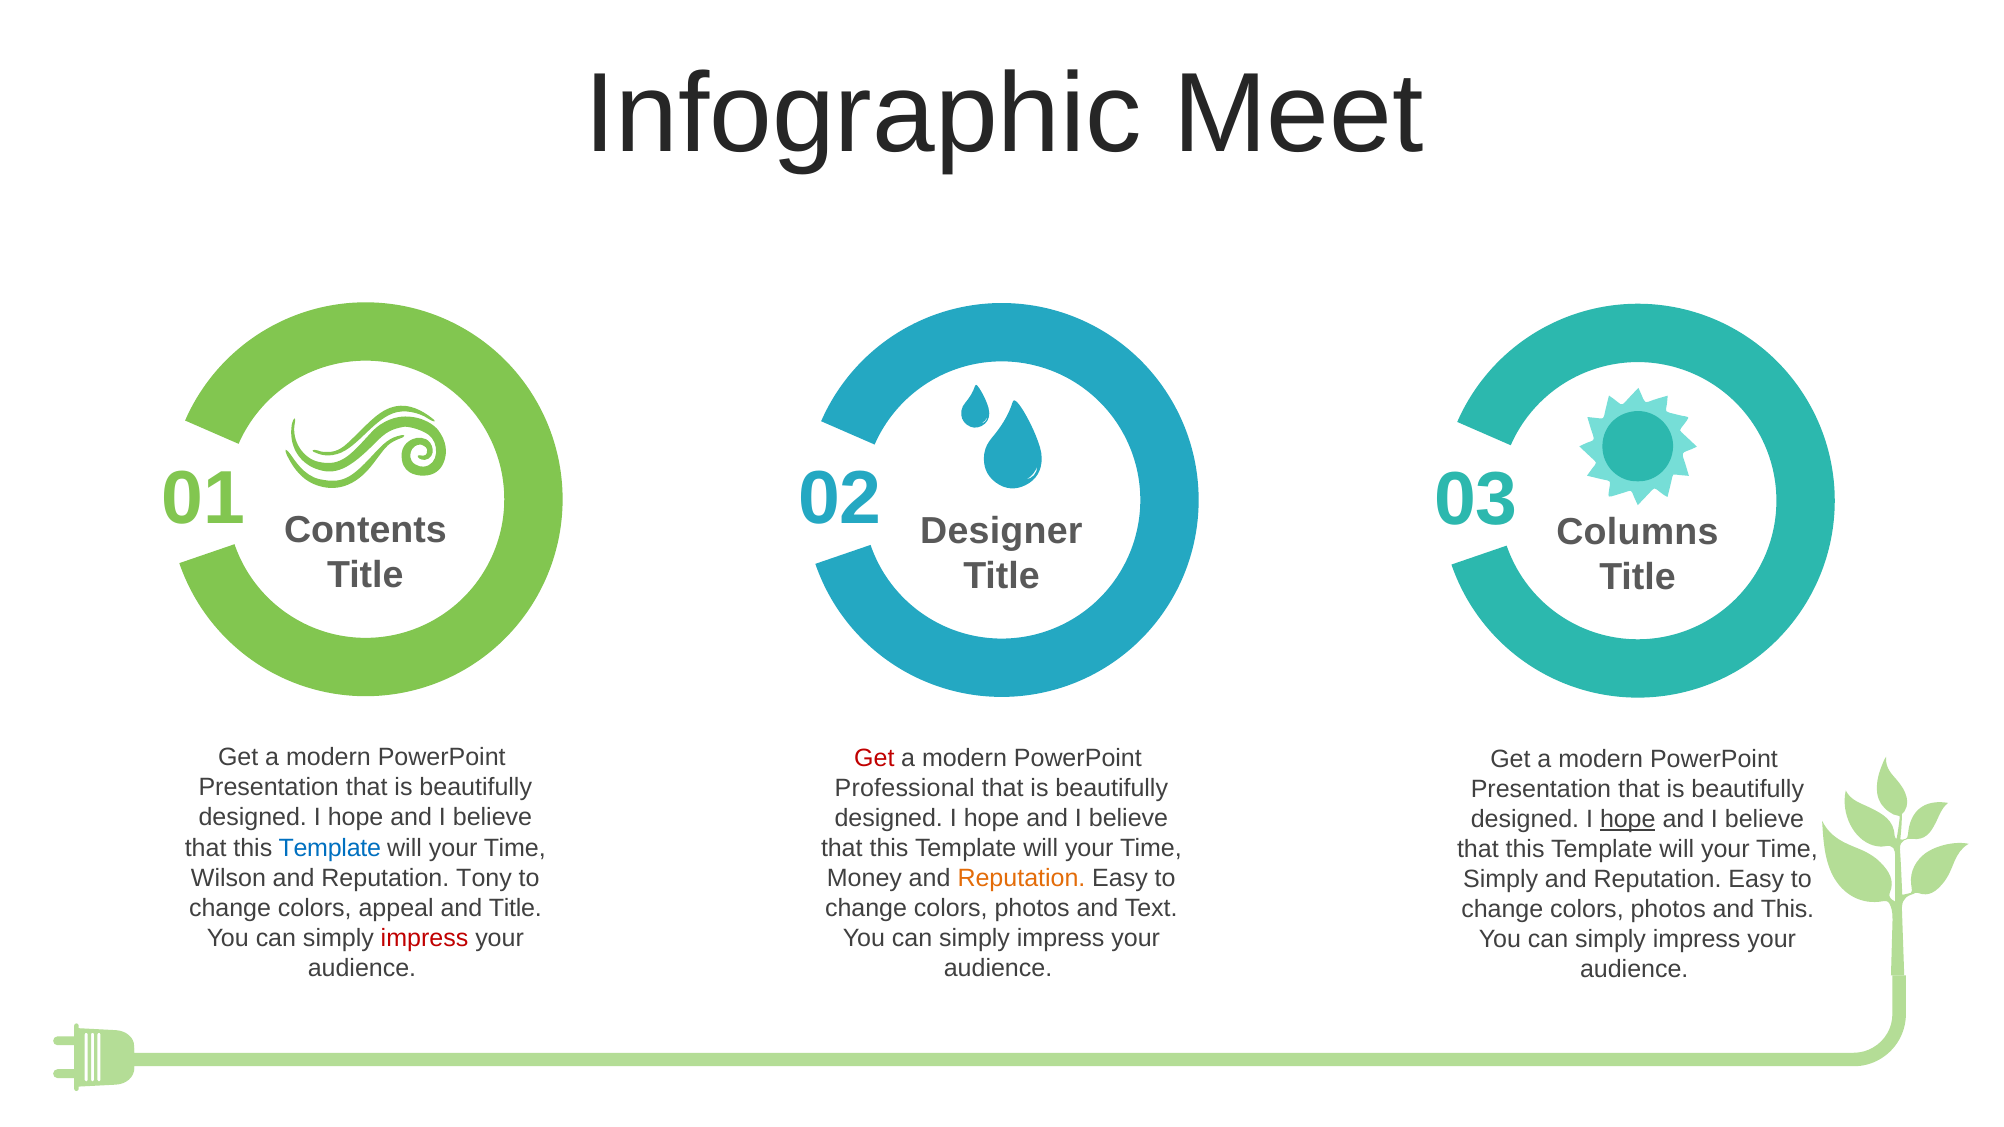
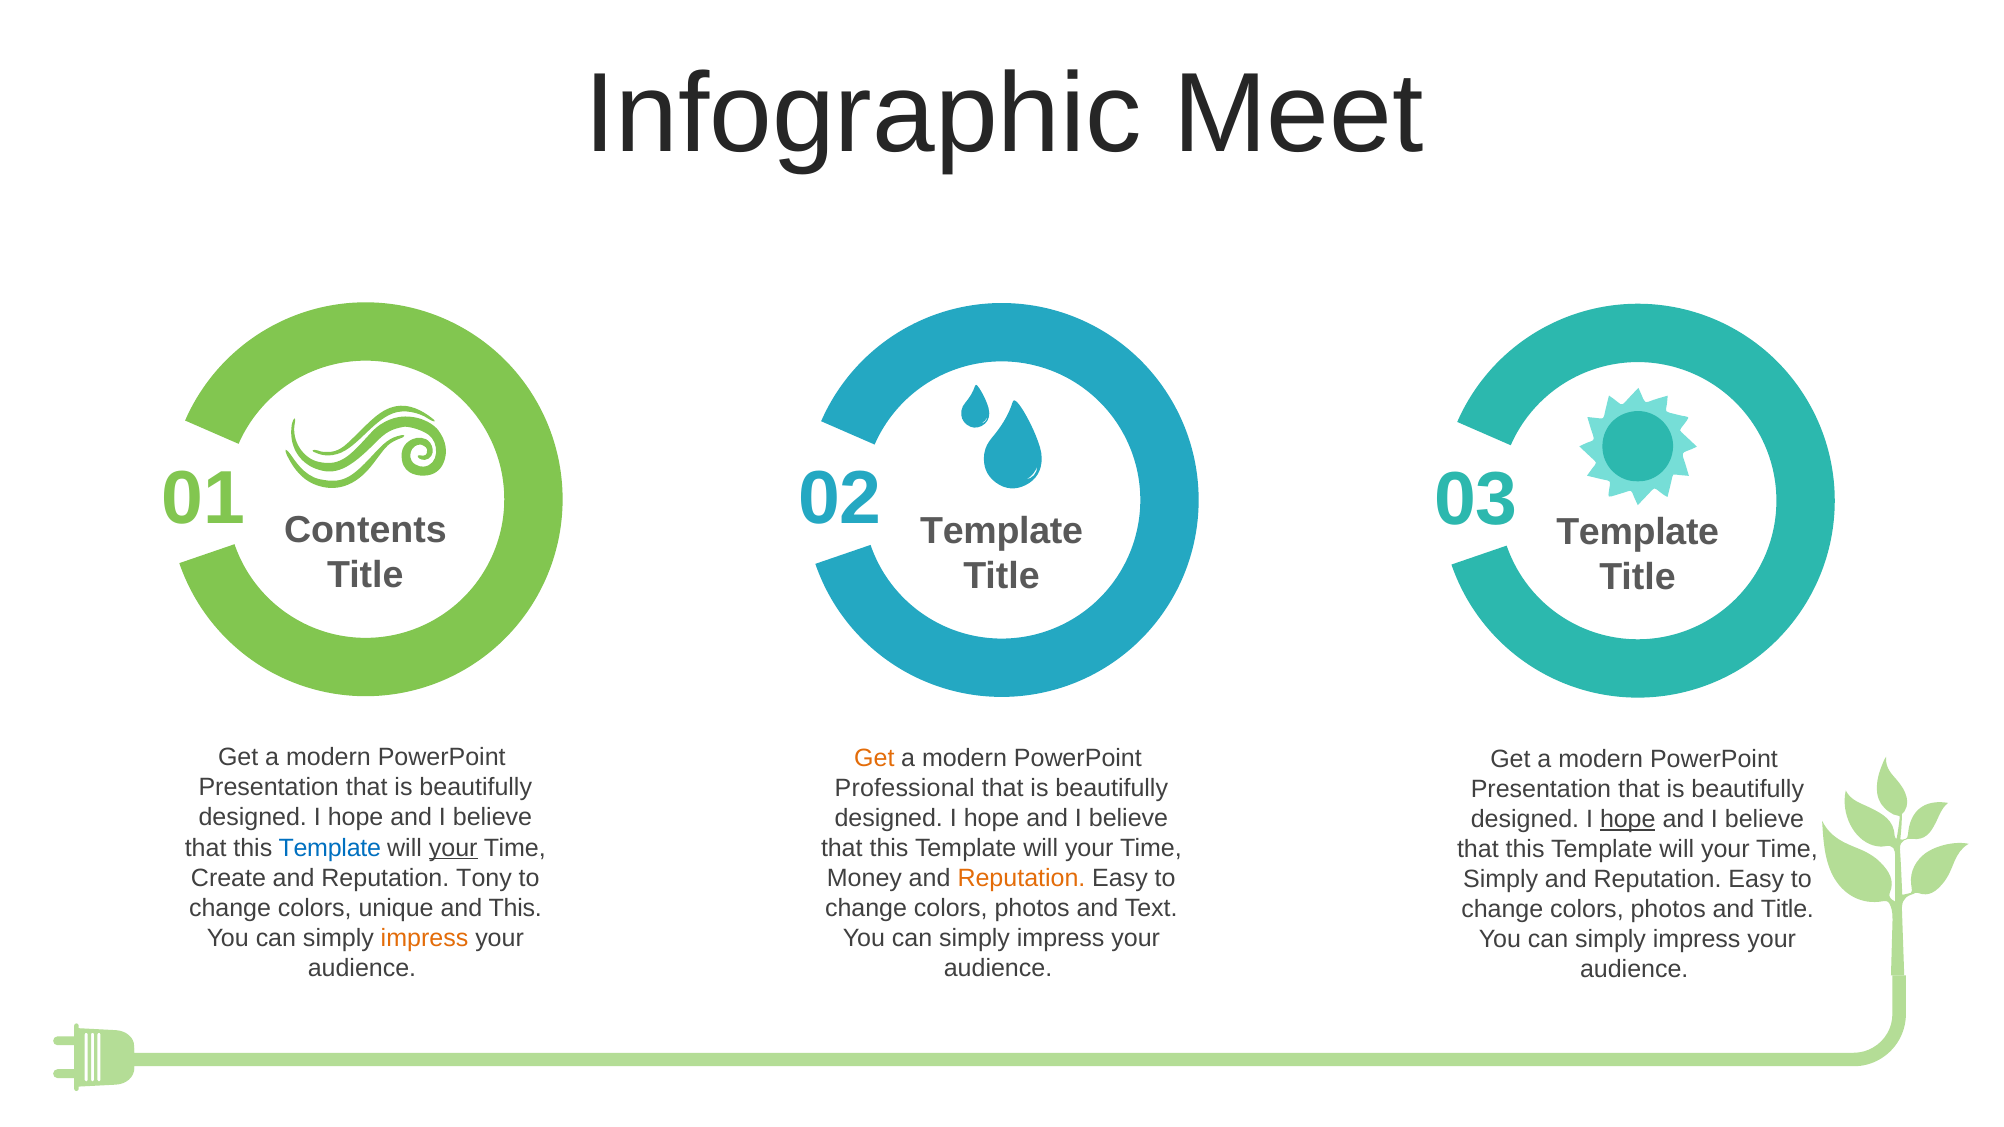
Designer: Designer -> Template (1002, 531)
Columns: Columns -> Template (1638, 532)
Get colour: red -> orange (874, 758)
your underline: none -> present (453, 848)
Wilson: Wilson -> Create (228, 878)
appeal: appeal -> unique (396, 908)
and Title: Title -> This (515, 908)
and This: This -> Title (1787, 909)
impress colour: red -> orange (425, 938)
